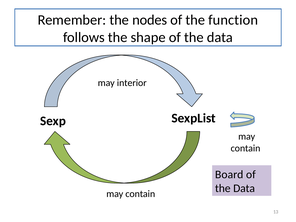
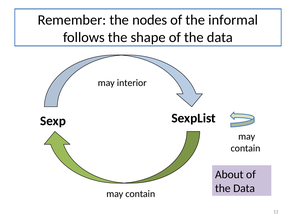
function: function -> informal (233, 20)
Board: Board -> About (229, 174)
